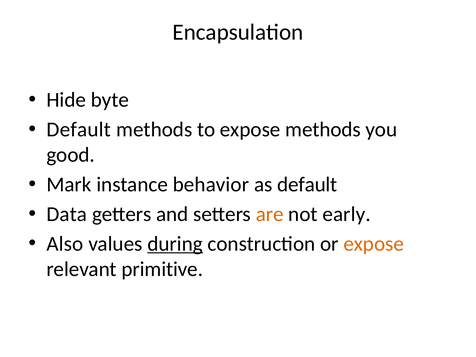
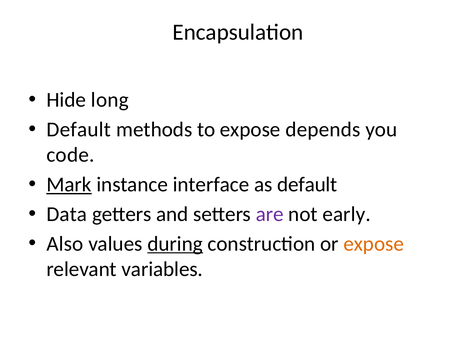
byte: byte -> long (110, 100)
expose methods: methods -> depends (323, 129)
good: good -> code (70, 155)
Mark underline: none -> present (69, 185)
behavior: behavior -> interface (211, 185)
are colour: orange -> purple (270, 214)
primitive: primitive -> variables (162, 269)
